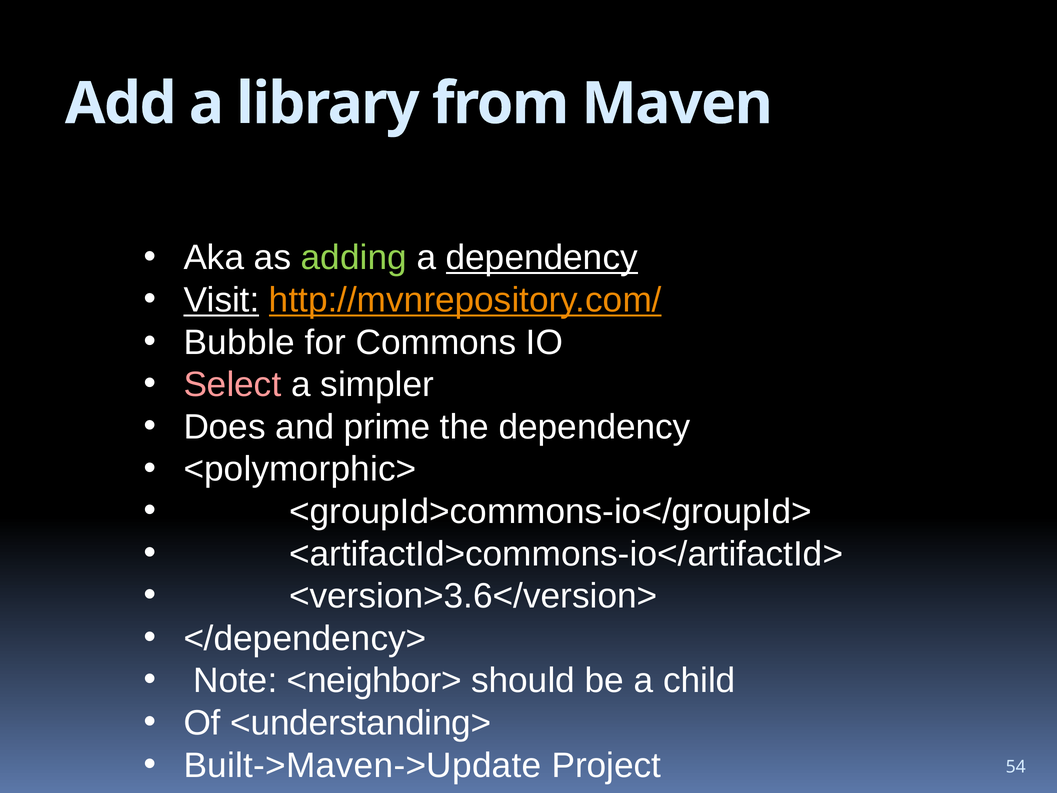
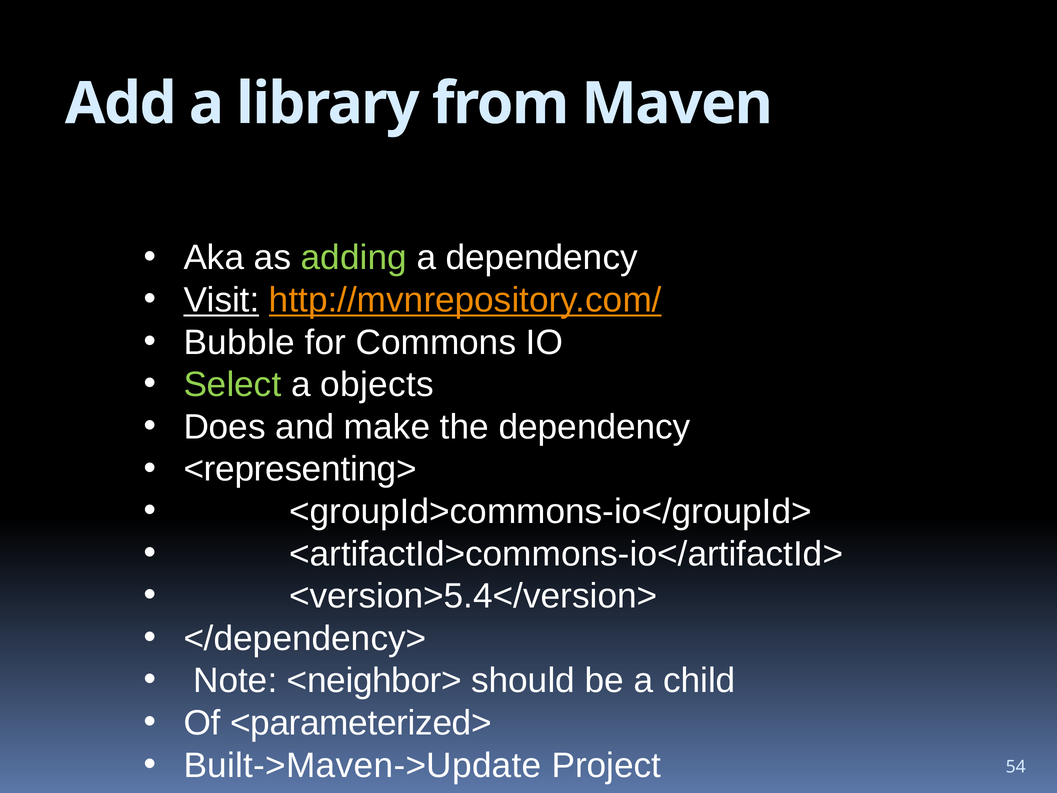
dependency underline: present -> none (542, 258)
Select colour: pink -> light green (232, 385)
simpler: simpler -> objects (377, 385)
prime: prime -> make (387, 427)
<polymorphic>: <polymorphic> -> <representing> (300, 469)
<version>3.6</version>: <version>3.6</version> -> <version>5.4</version> (473, 596)
<understanding>: <understanding> -> <parameterized> (361, 723)
